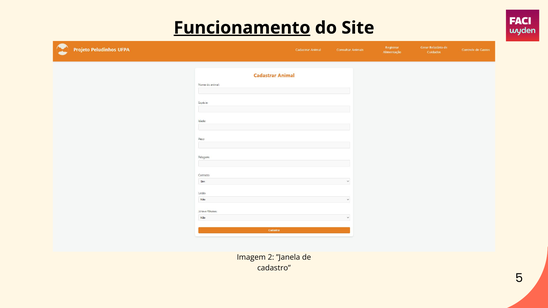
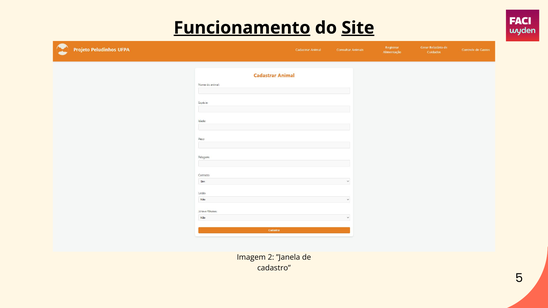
Site underline: none -> present (358, 28)
